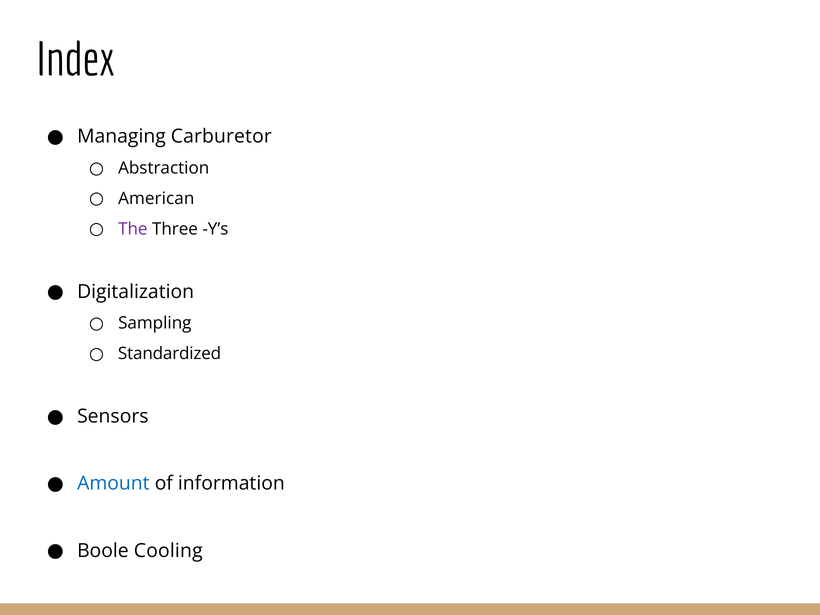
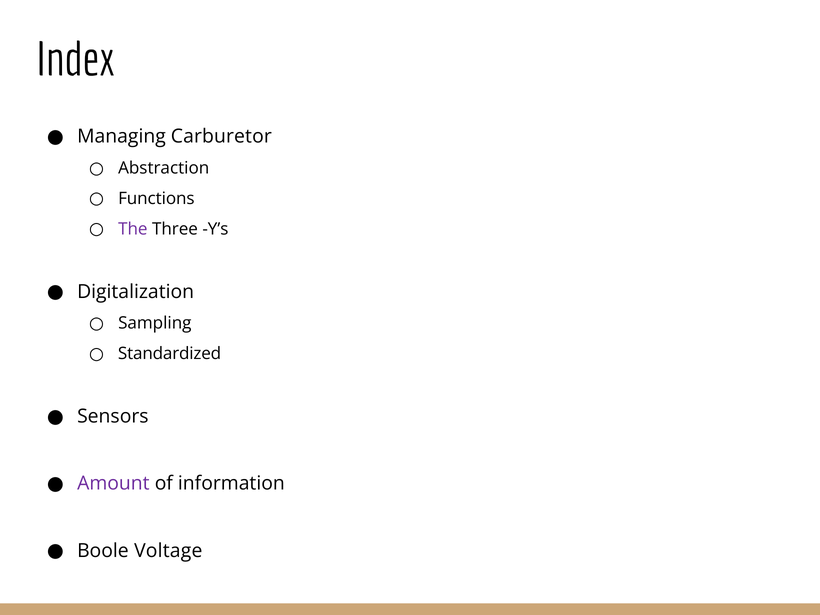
American: American -> Functions (156, 199)
Amount colour: blue -> purple (113, 484)
Cooling: Cooling -> Voltage (168, 551)
